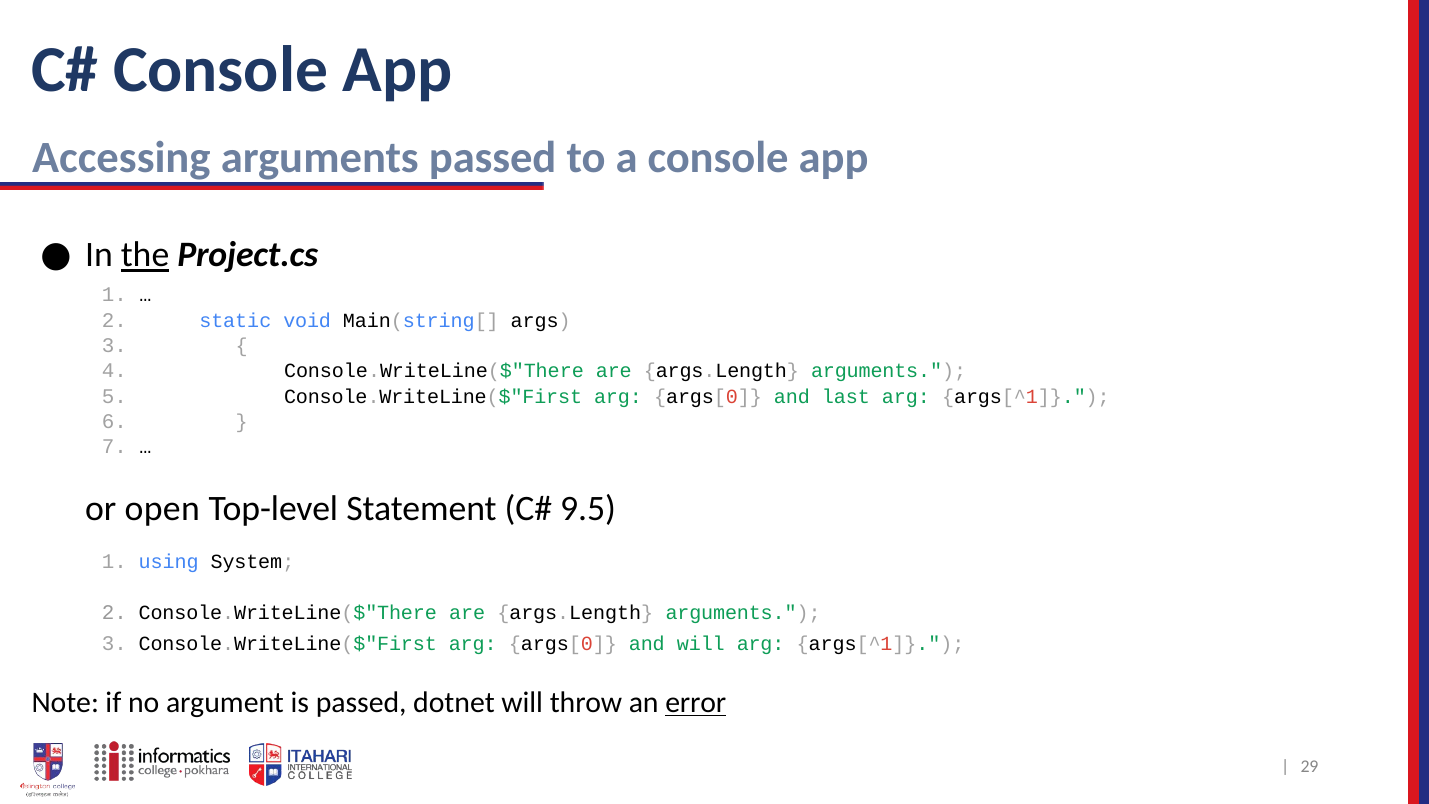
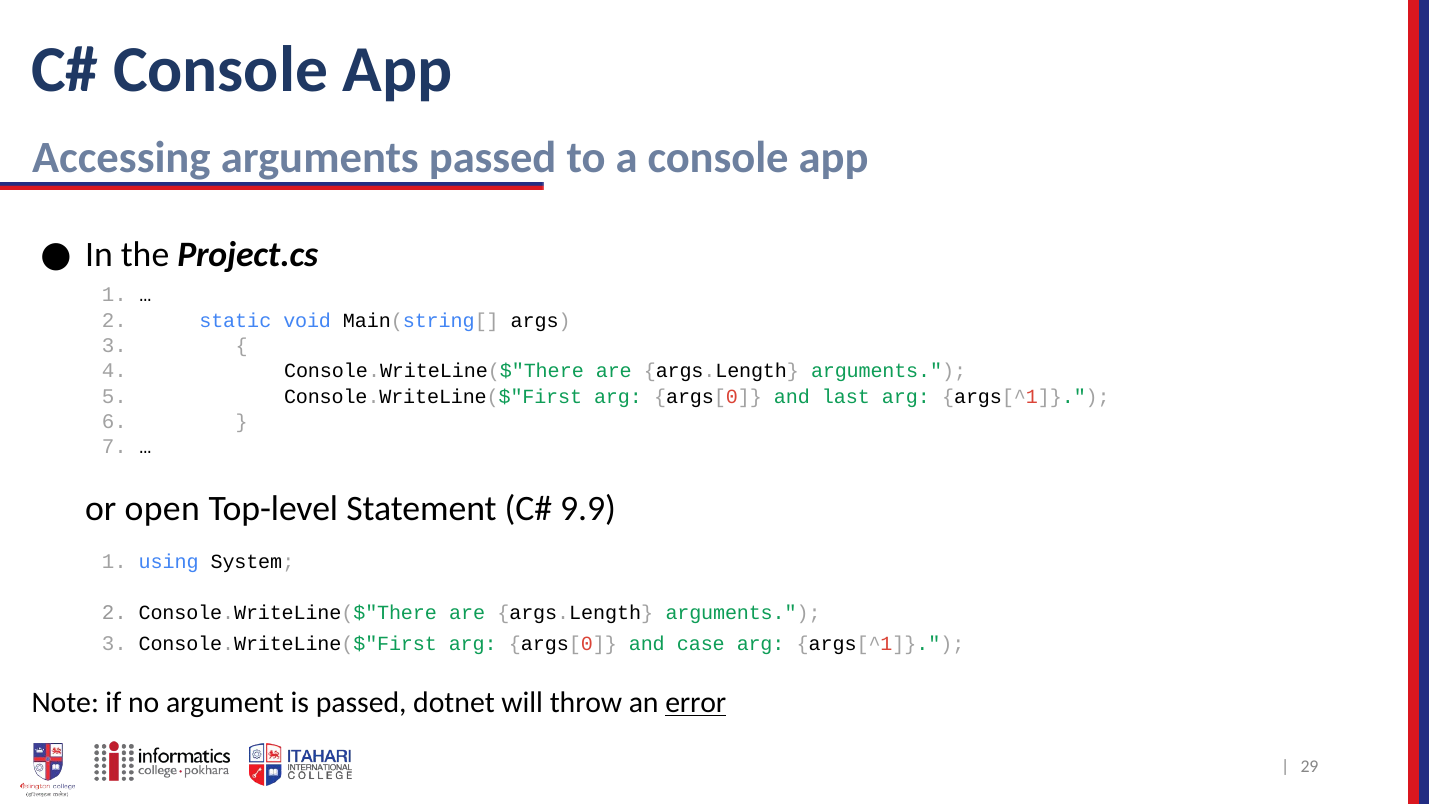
the underline: present -> none (145, 255)
9.5: 9.5 -> 9.9 (588, 508)
and will: will -> case (701, 643)
